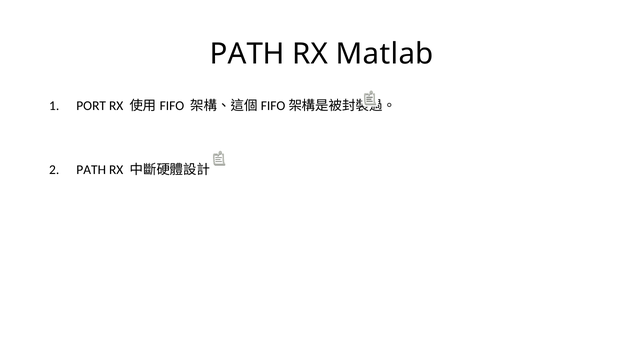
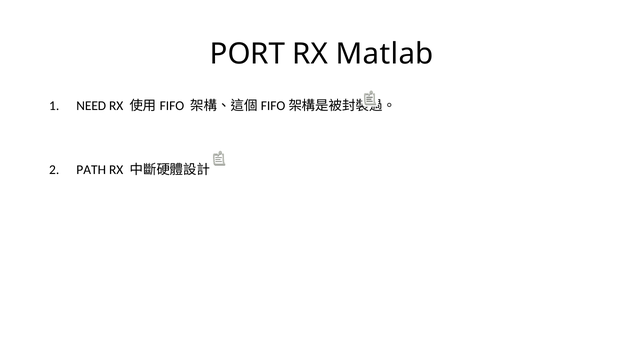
PATH: PATH -> PORT (247, 54)
PORT: PORT -> NEED (91, 106)
